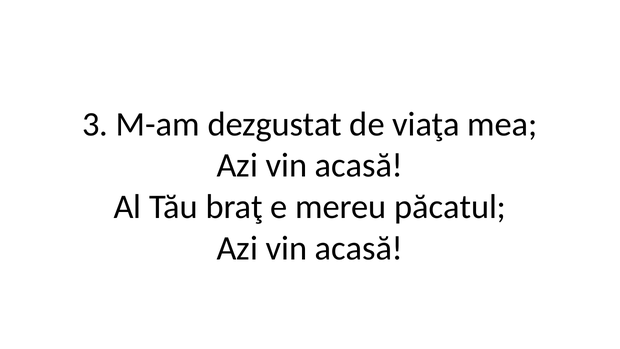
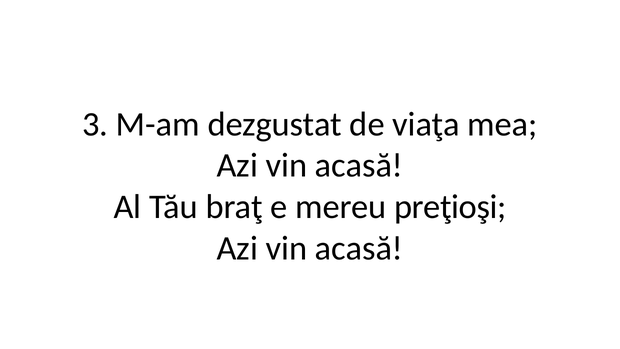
păcatul: păcatul -> preţioşi (450, 207)
